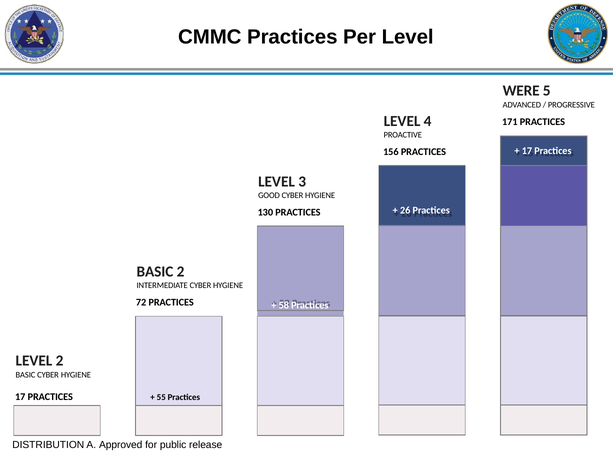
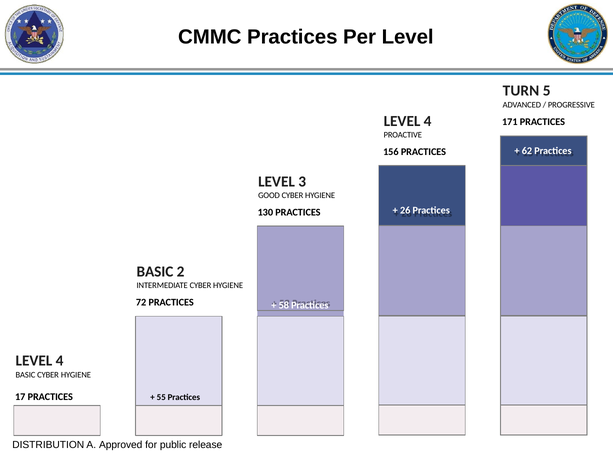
WERE: WERE -> TURN (521, 91)
17: 17 -> 62 (527, 151)
2: 2 -> 4 (60, 361)
